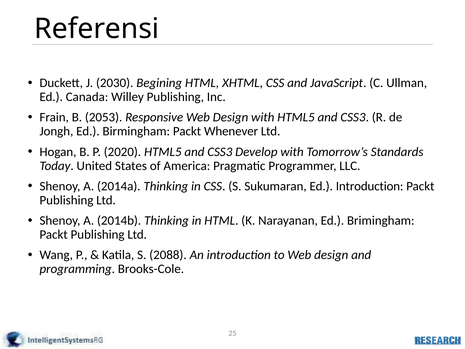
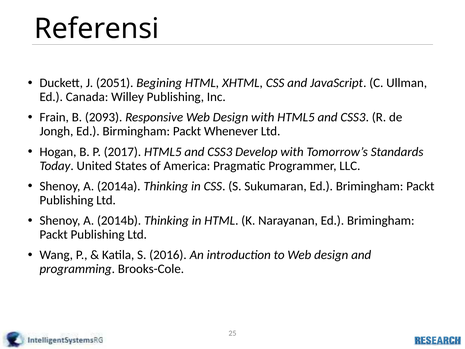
2030: 2030 -> 2051 (115, 83)
2053: 2053 -> 2093 (104, 117)
2020: 2020 -> 2017 (122, 152)
Sukumaran Ed Introduction: Introduction -> Brimingham (370, 186)
2088: 2088 -> 2016 (168, 255)
